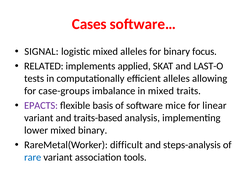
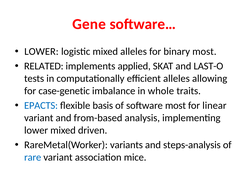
Cases: Cases -> Gene (89, 24)
SIGNAL: SIGNAL -> LOWER (41, 52)
binary focus: focus -> most (204, 52)
case-groups: case-groups -> case-genetic (64, 91)
in mixed: mixed -> whole (161, 91)
EPACTS colour: purple -> blue (41, 106)
software mice: mice -> most (175, 106)
traits-based: traits-based -> from-based (98, 118)
mixed binary: binary -> driven (93, 130)
difficult: difficult -> variants (126, 145)
tools: tools -> mice (135, 157)
